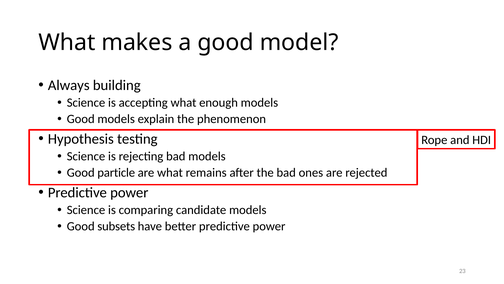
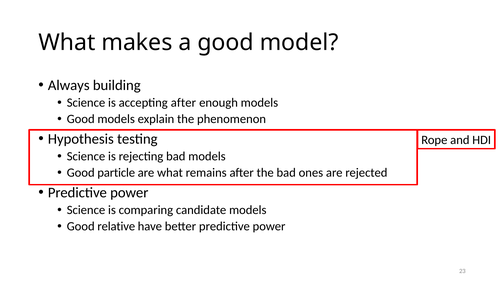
accepting what: what -> after (183, 103)
subsets: subsets -> relative (116, 226)
